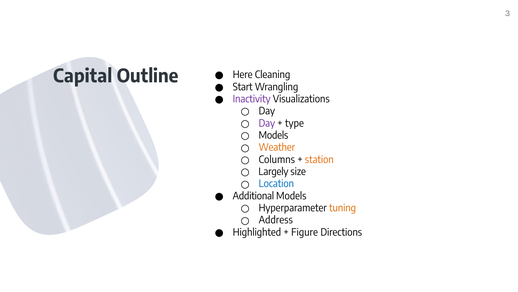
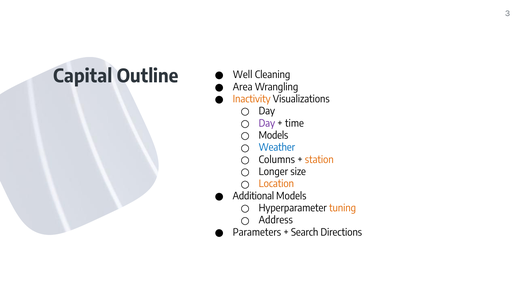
Here: Here -> Well (243, 75)
Start: Start -> Area (243, 87)
Inactivity colour: purple -> orange (252, 99)
type: type -> time (294, 123)
Weather colour: orange -> blue (277, 147)
Largely: Largely -> Longer (273, 171)
Location colour: blue -> orange (276, 184)
Highlighted: Highlighted -> Parameters (257, 232)
Figure: Figure -> Search (305, 232)
